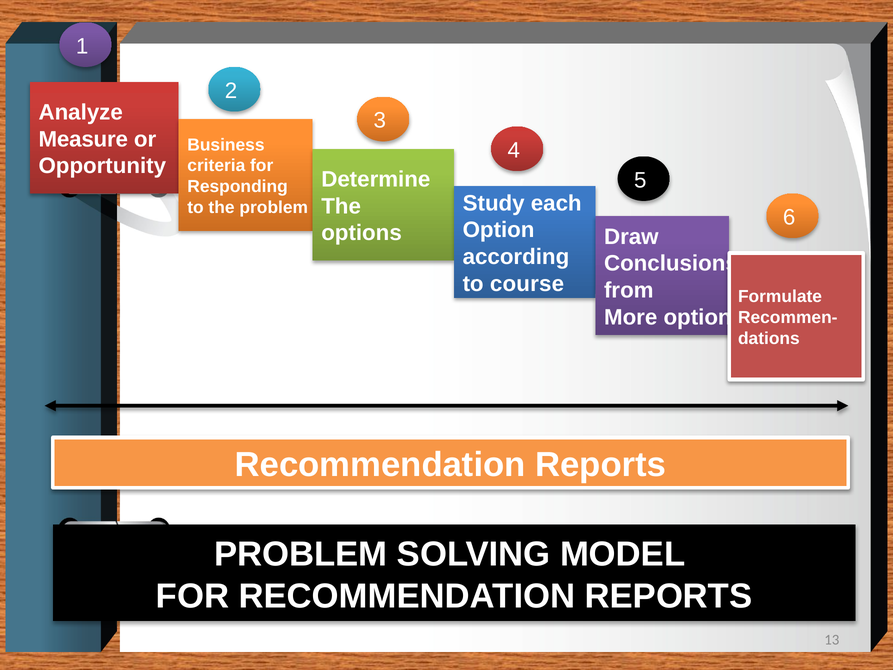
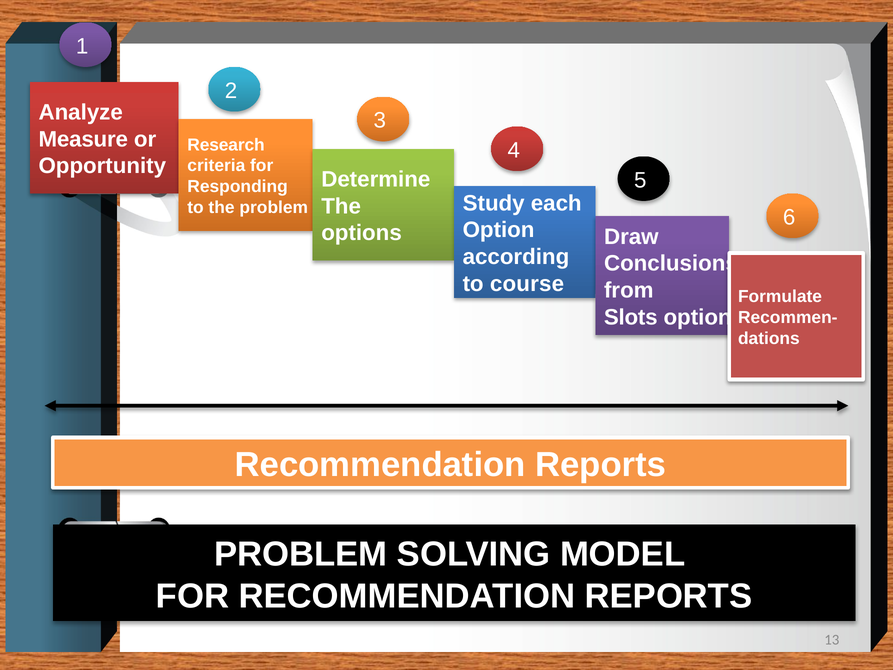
Business: Business -> Research (226, 145)
More: More -> Slots (631, 317)
